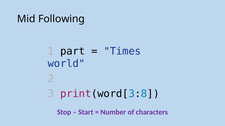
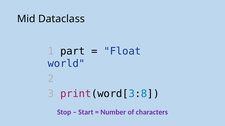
Following: Following -> Dataclass (61, 19)
Times: Times -> Float (122, 51)
